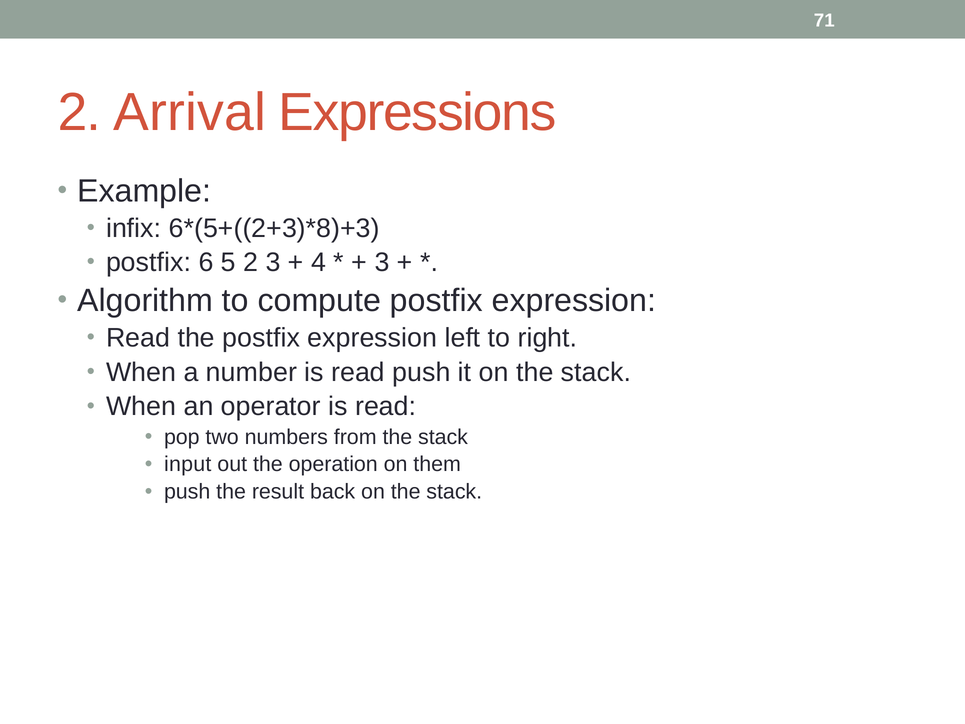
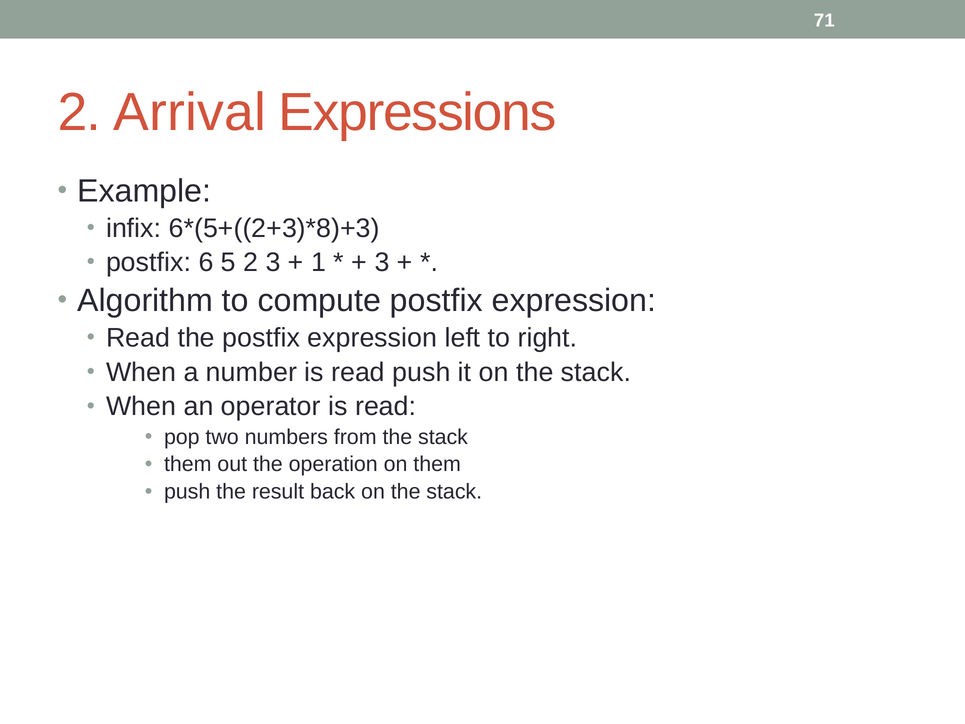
4: 4 -> 1 (319, 262)
input: input -> them (188, 464)
